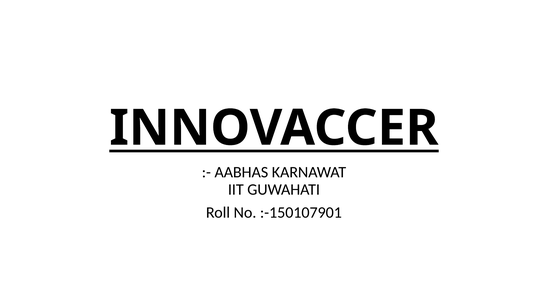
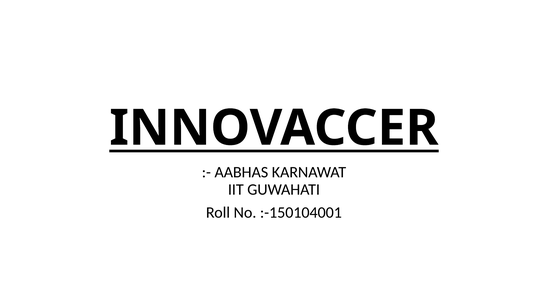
:-150107901: :-150107901 -> :-150104001 (301, 213)
